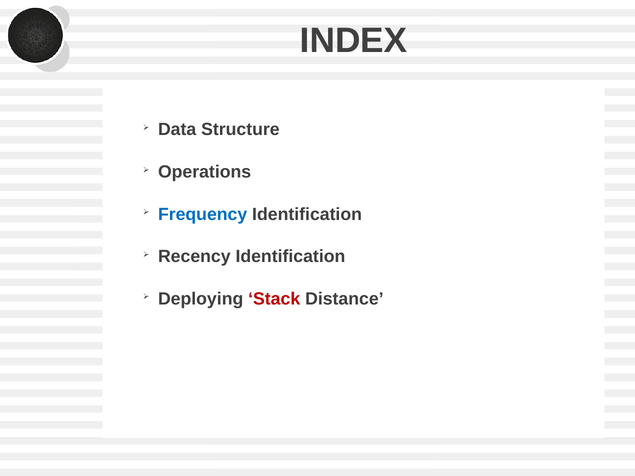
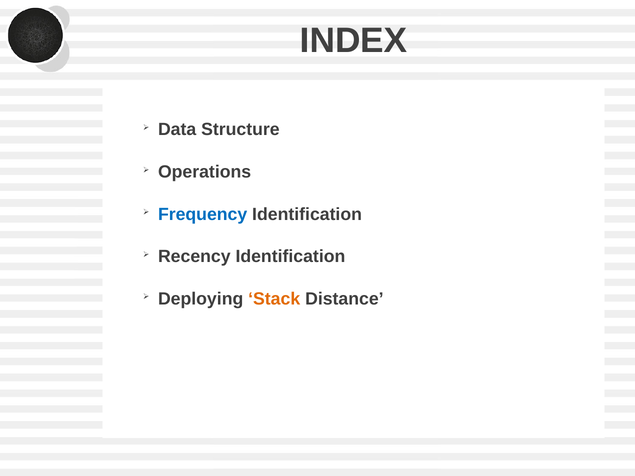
Stack colour: red -> orange (274, 299)
